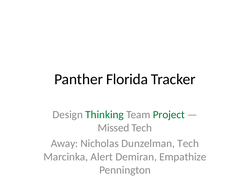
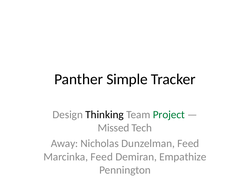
Florida: Florida -> Simple (127, 79)
Thinking colour: green -> black (105, 115)
Dunzelman Tech: Tech -> Feed (188, 144)
Marcinka Alert: Alert -> Feed (102, 157)
